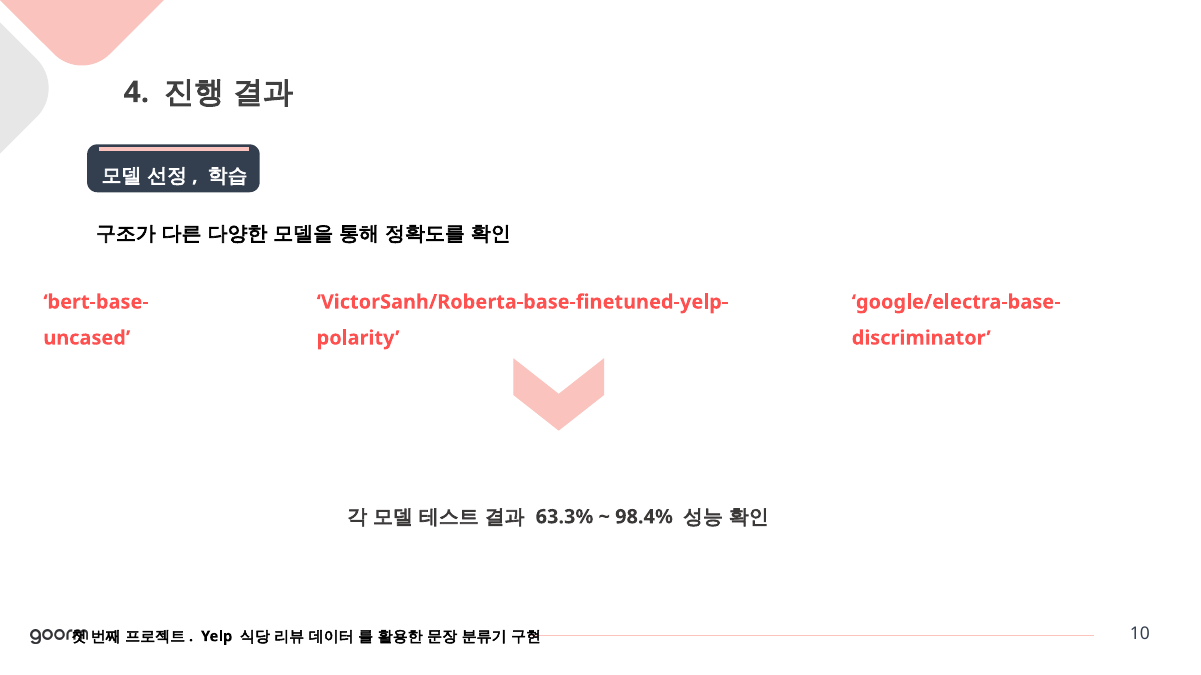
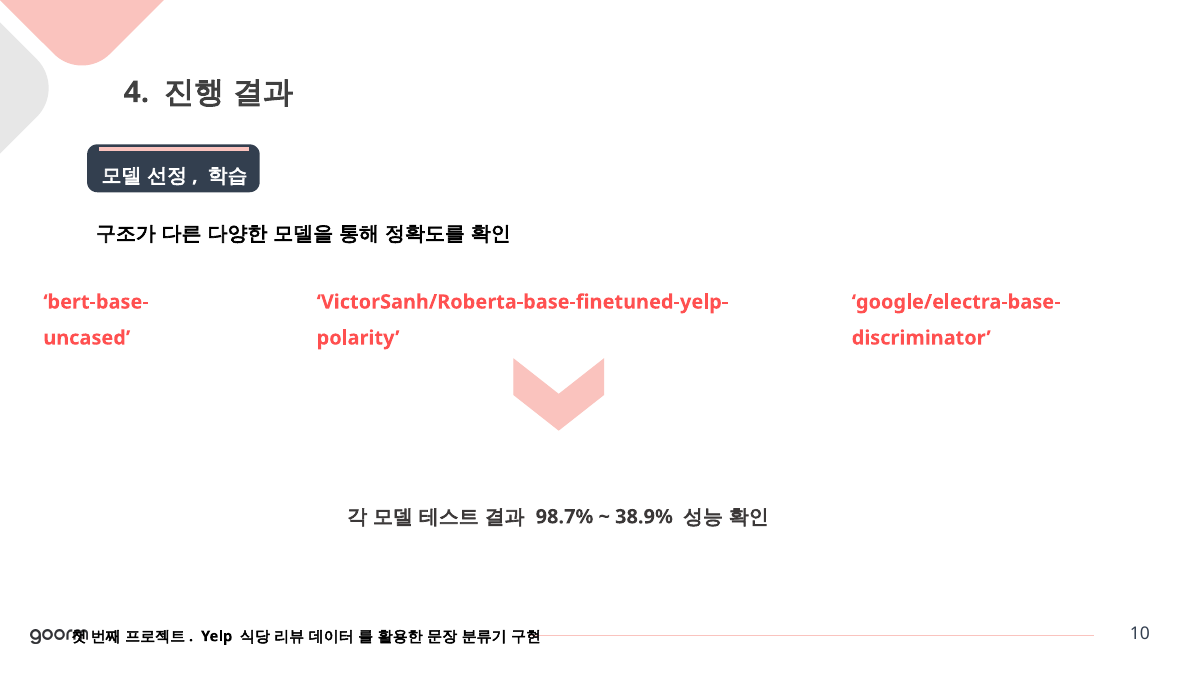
63.3%: 63.3% -> 98.7% (565, 517)
98.4%: 98.4% -> 38.9% (644, 517)
